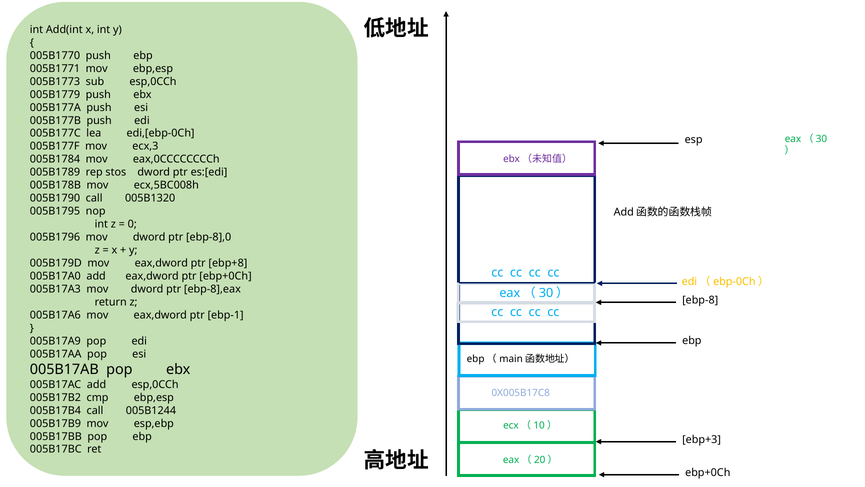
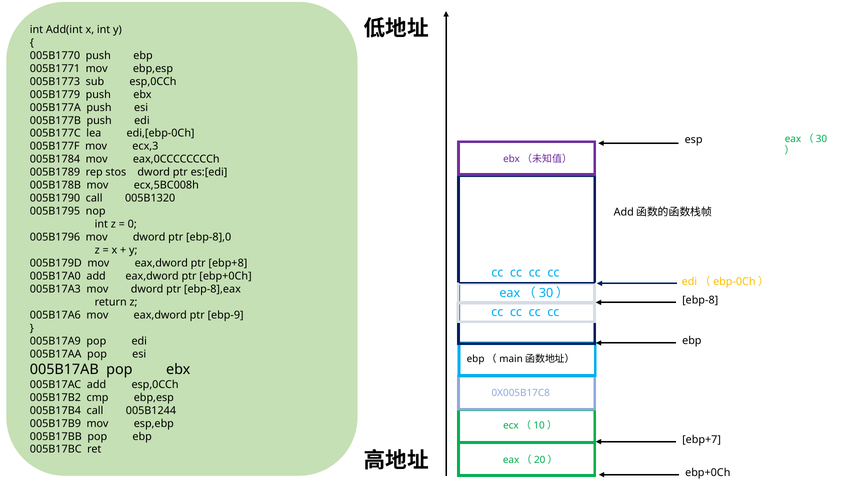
ebp-1: ebp-1 -> ebp-9 (226, 315)
ebp+3: ebp+3 -> ebp+7 (702, 439)
